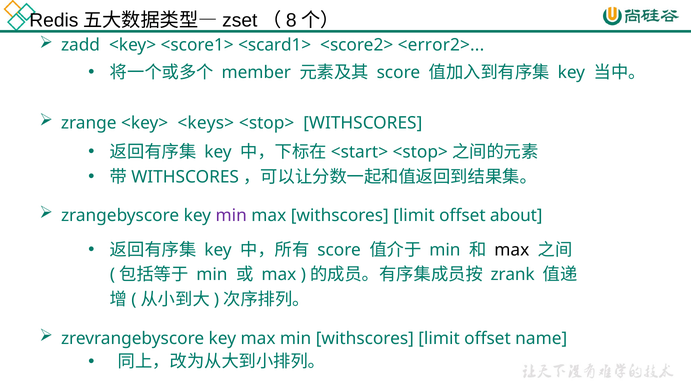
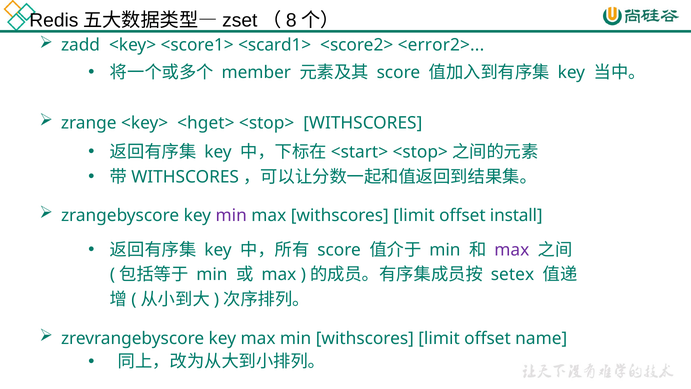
<keys>: <keys> -> <hget> (206, 123)
about: about -> install (516, 215)
max colour: black -> purple (512, 250)
zrank: zrank -> setex (512, 275)
